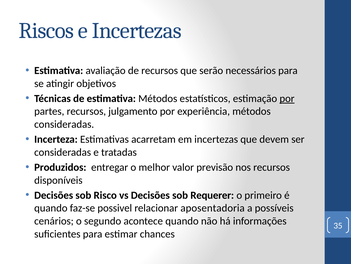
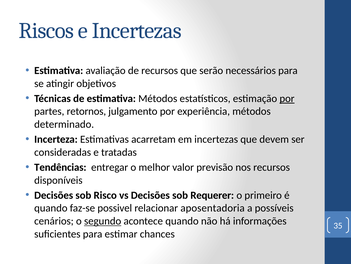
partes recursos: recursos -> retornos (86, 111)
consideradas: consideradas -> determinado (64, 124)
Produzidos: Produzidos -> Tendências (60, 167)
segundo underline: none -> present (103, 220)
